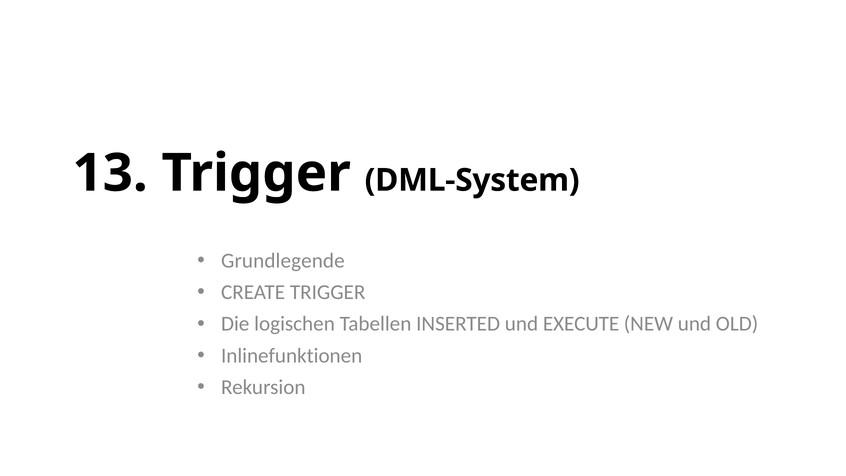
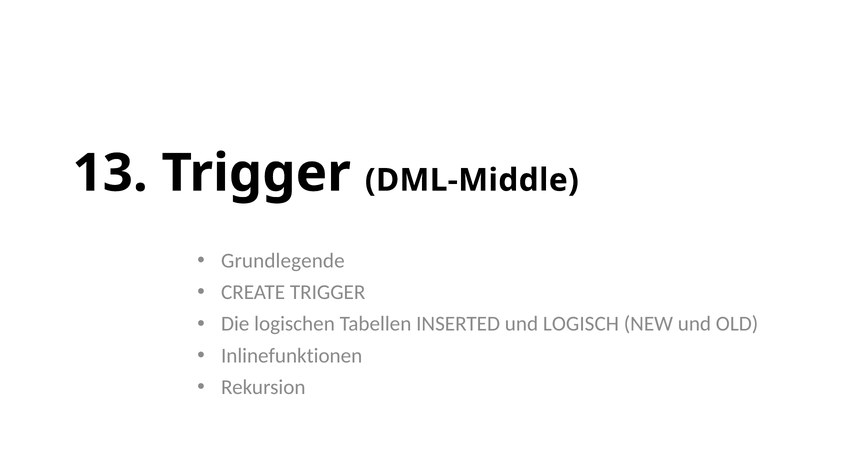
DML-System: DML-System -> DML-Middle (472, 180)
EXECUTE: EXECUTE -> LOGISCH (581, 324)
